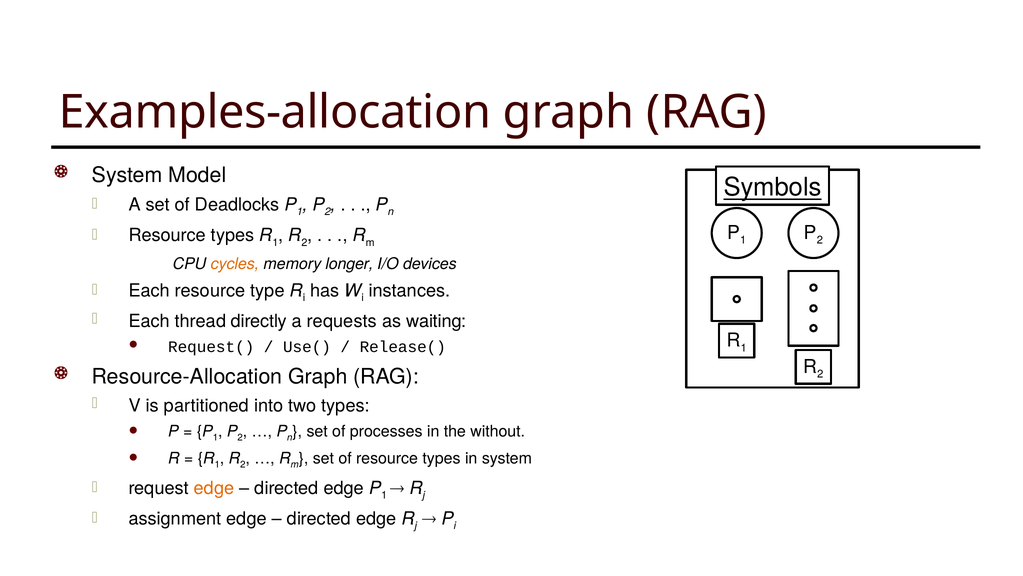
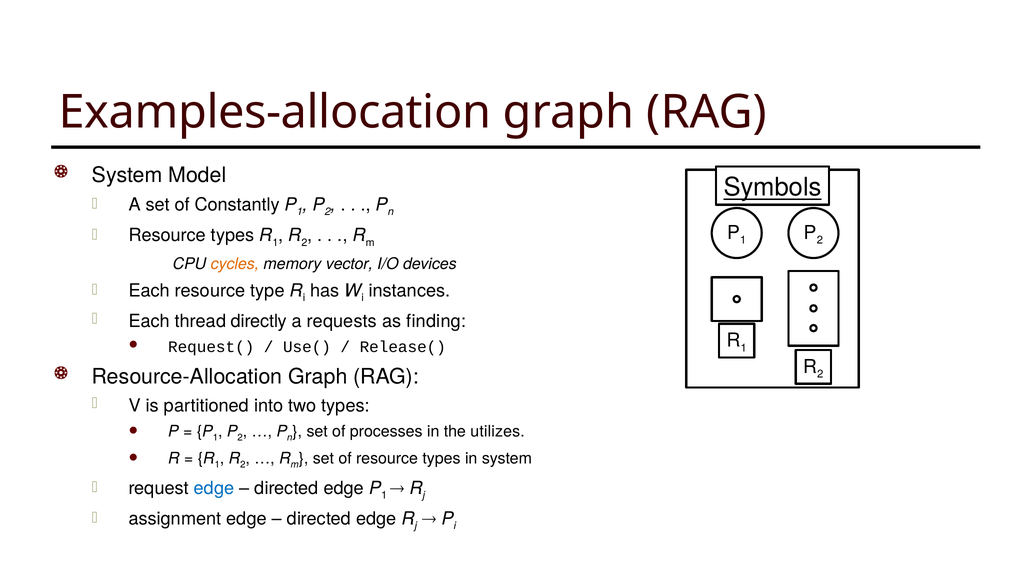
Deadlocks: Deadlocks -> Constantly (237, 204)
longer: longer -> vector (349, 264)
waiting: waiting -> finding (436, 321)
without: without -> utilizes (498, 431)
edge colour: orange -> blue (214, 488)
